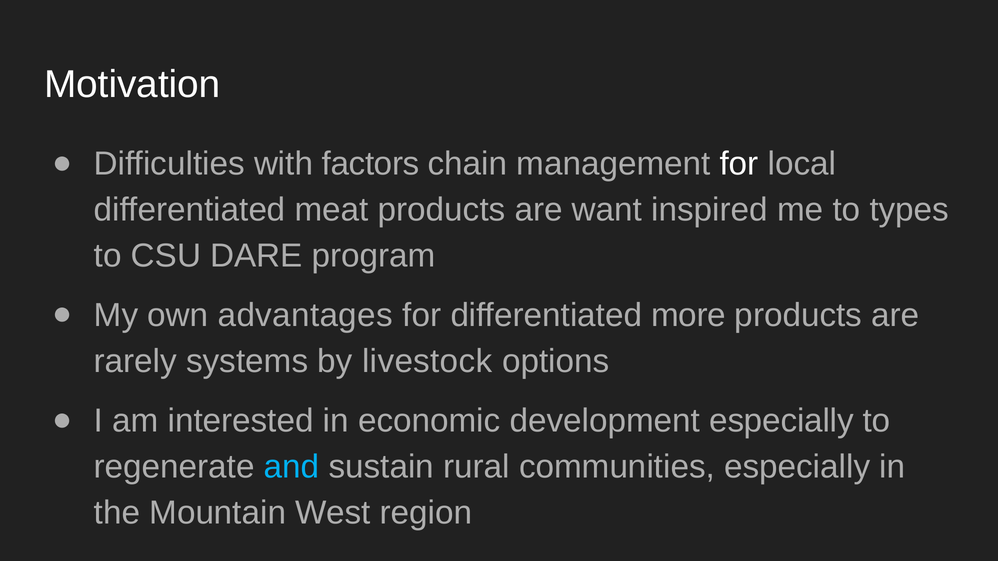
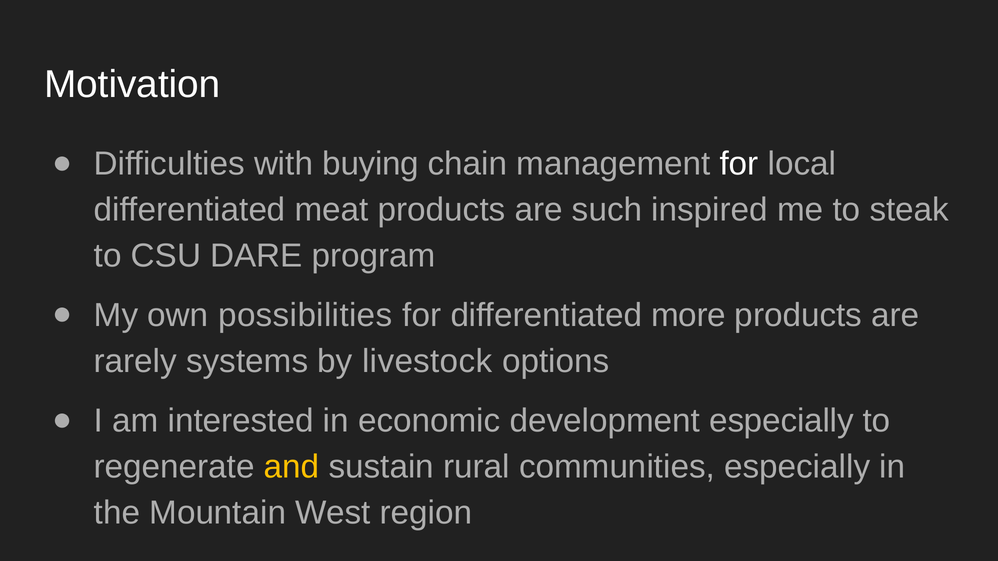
factors: factors -> buying (371, 164)
want: want -> such (607, 210)
types: types -> steak (909, 210)
advantages: advantages -> possibilities (305, 316)
and colour: light blue -> yellow (292, 467)
